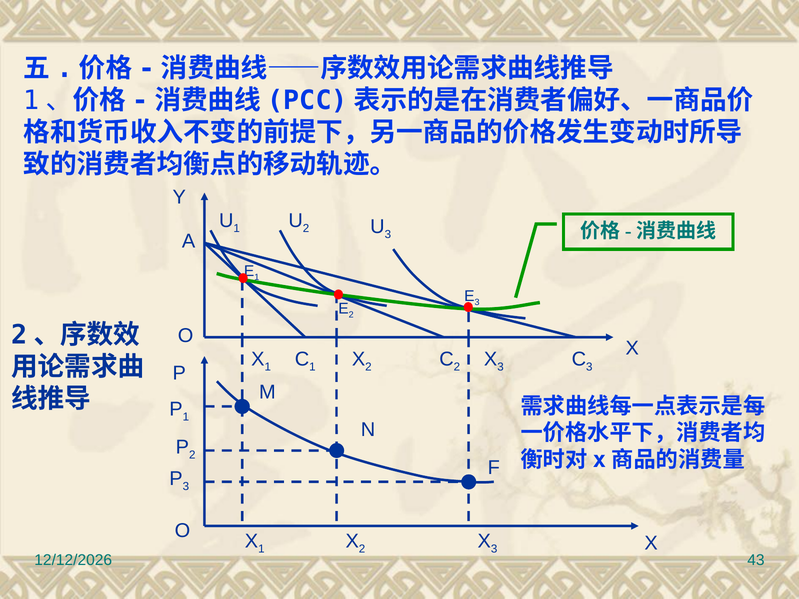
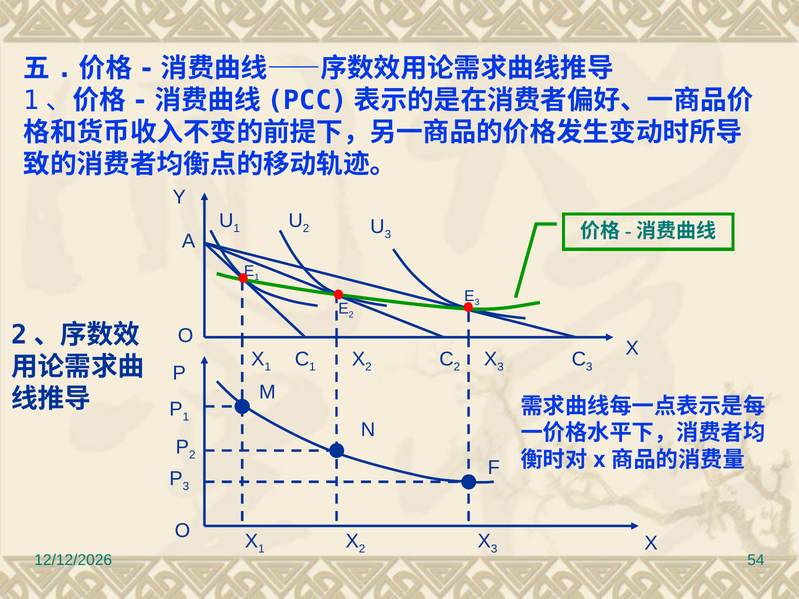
43: 43 -> 54 (756, 560)
